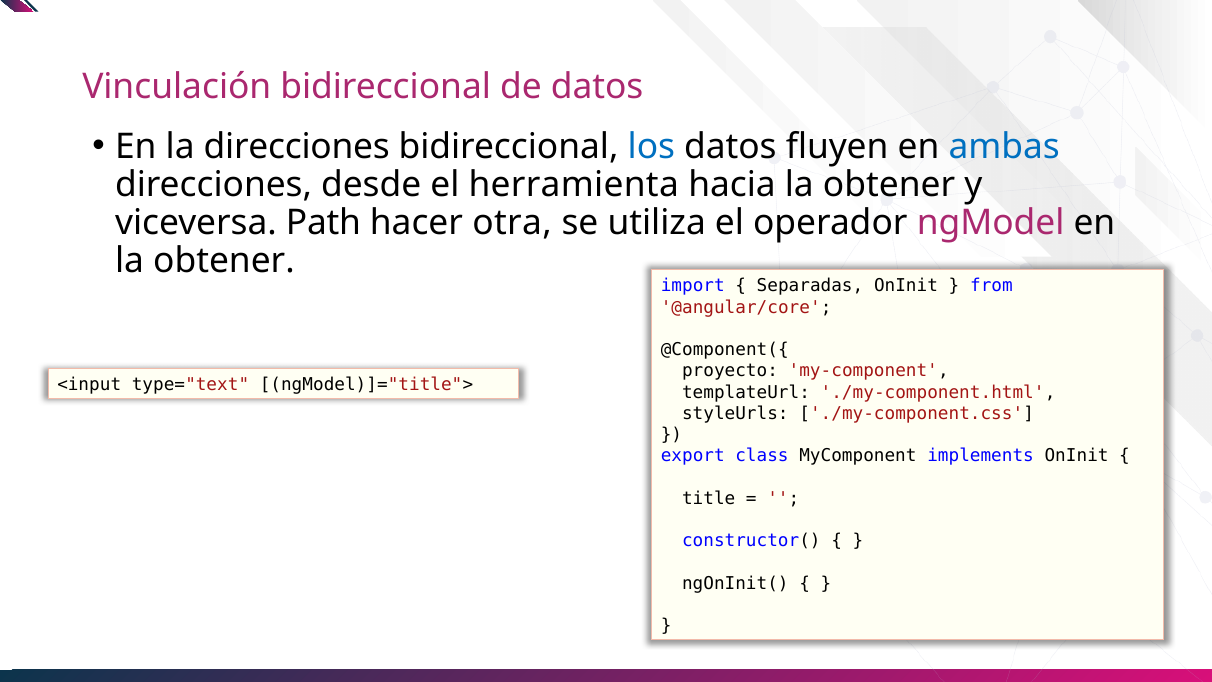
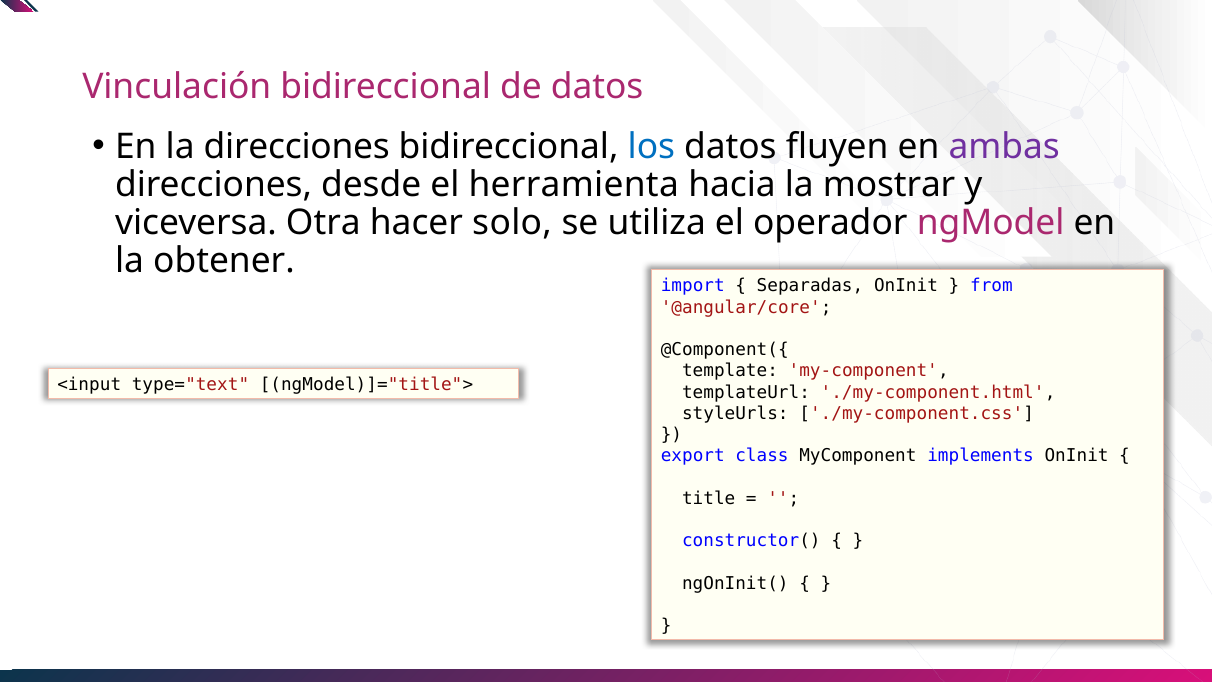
ambas colour: blue -> purple (1004, 147)
hacia la obtener: obtener -> mostrar (889, 185)
Path: Path -> Otra (323, 223)
otra: otra -> solo (512, 223)
proyecto: proyecto -> template (730, 371)
